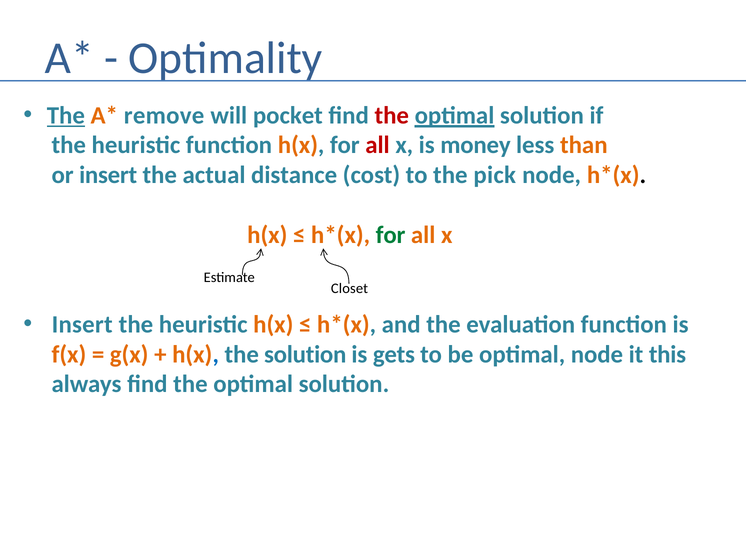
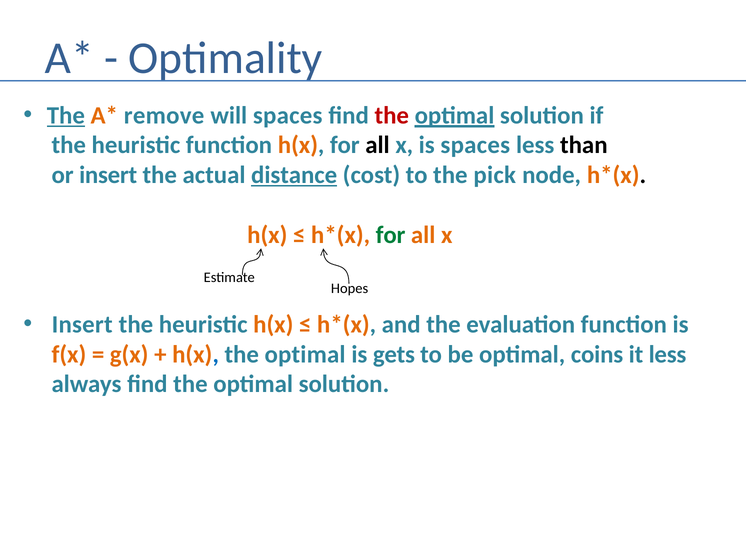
will pocket: pocket -> spaces (288, 115)
all colour: red -> black (377, 145)
is money: money -> spaces (475, 145)
than colour: orange -> black (584, 145)
distance underline: none -> present (294, 175)
Closet: Closet -> Hopes (350, 288)
h(x the solution: solution -> optimal (305, 354)
optimal node: node -> coins (597, 354)
it this: this -> less (667, 354)
